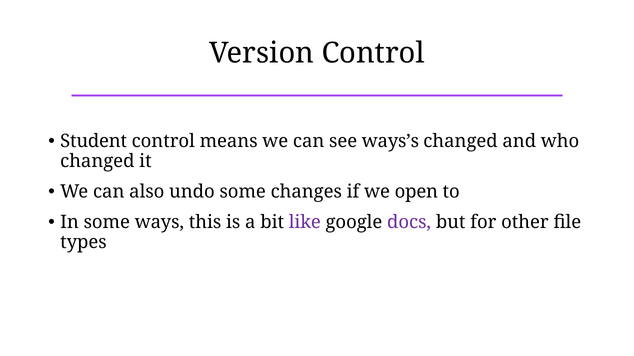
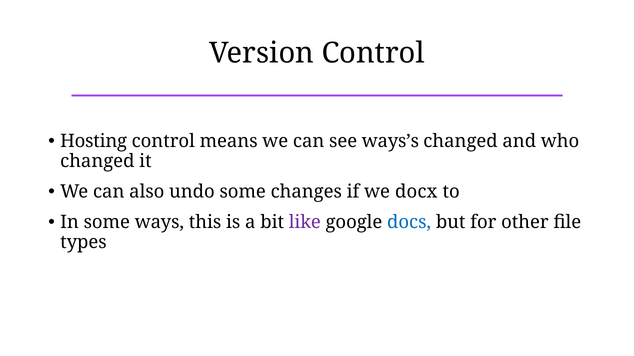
Student: Student -> Hosting (94, 142)
open: open -> docx (416, 192)
docs colour: purple -> blue (409, 223)
